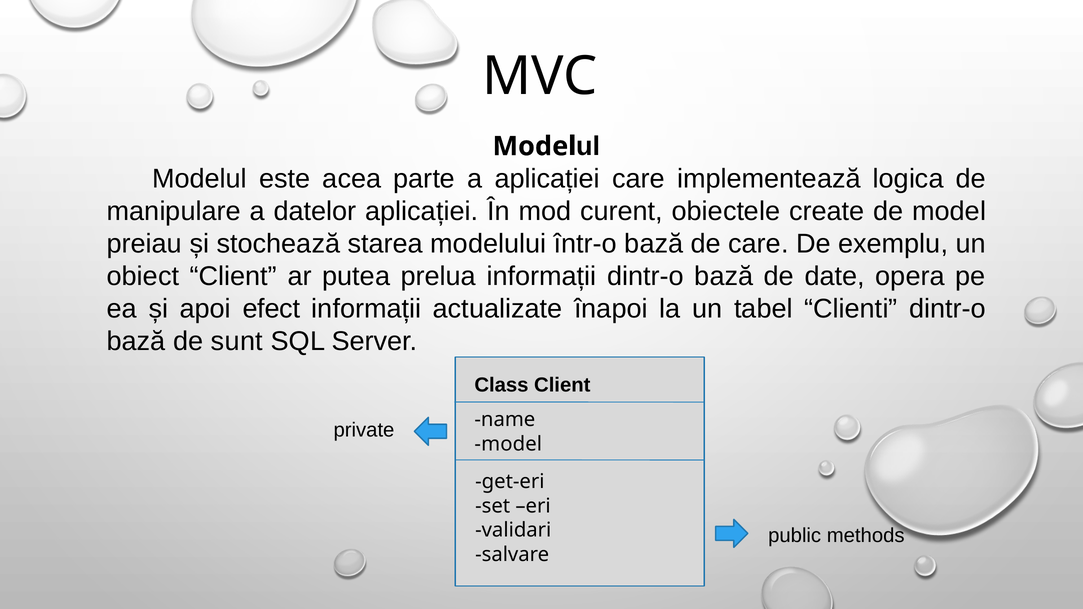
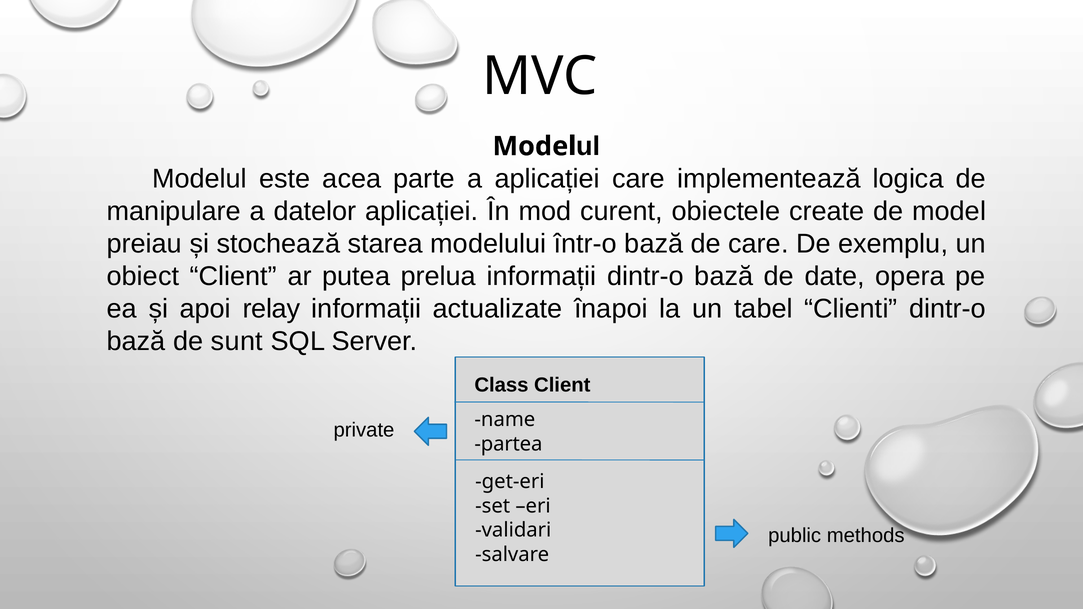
efect: efect -> relay (271, 309)
model: model -> partea (508, 444)
